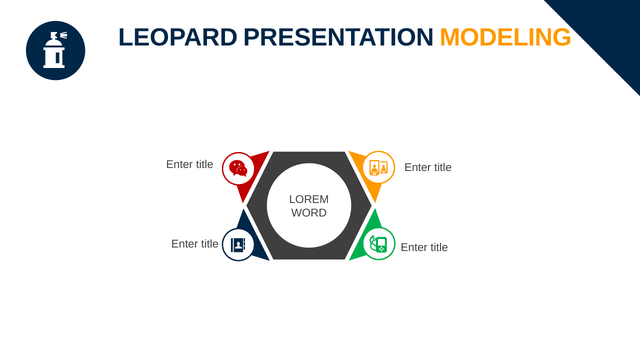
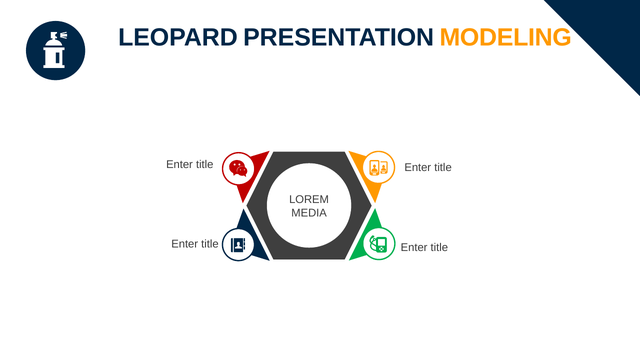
WORD: WORD -> MEDIA (309, 213)
